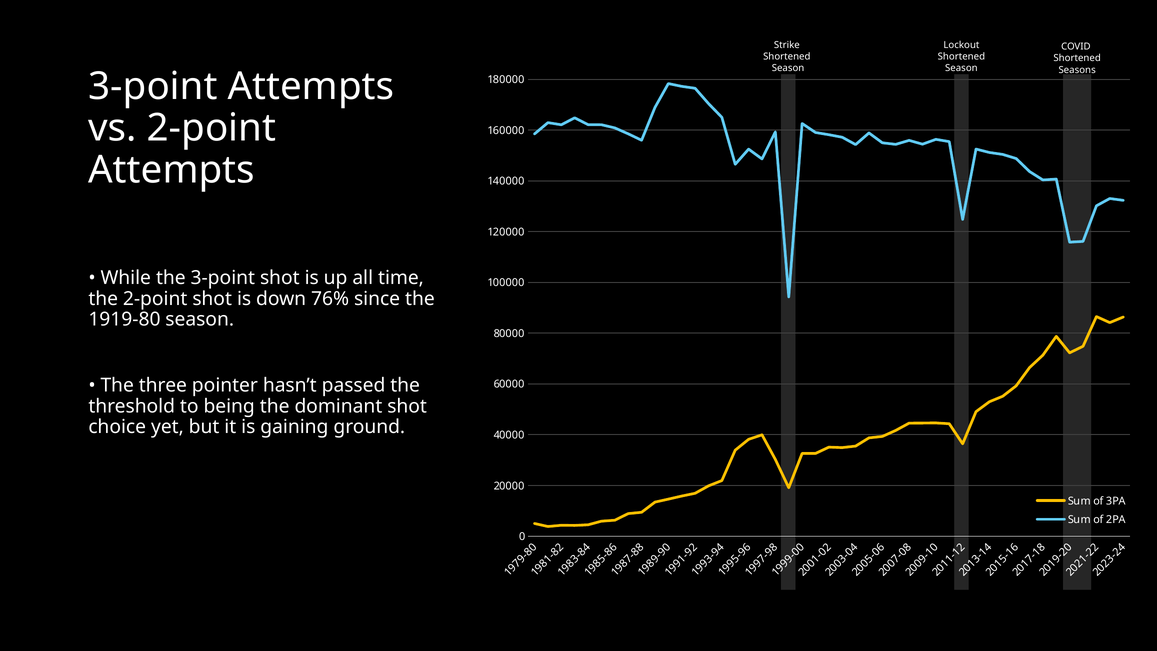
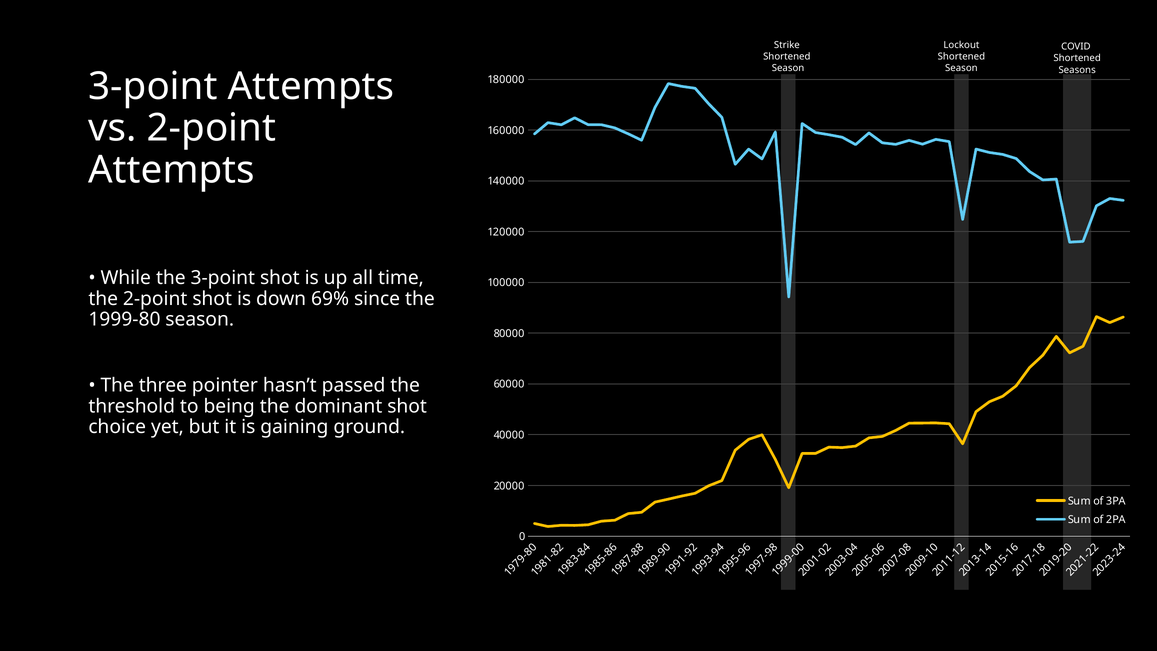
76%: 76% -> 69% (330, 299)
1919-80: 1919-80 -> 1999-80 (124, 320)
